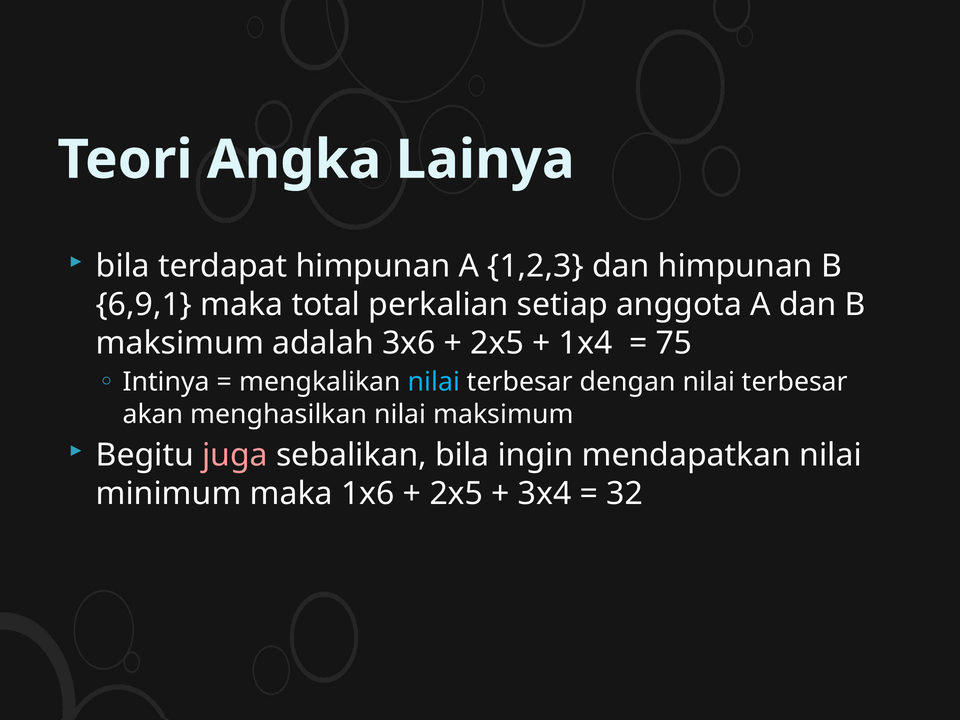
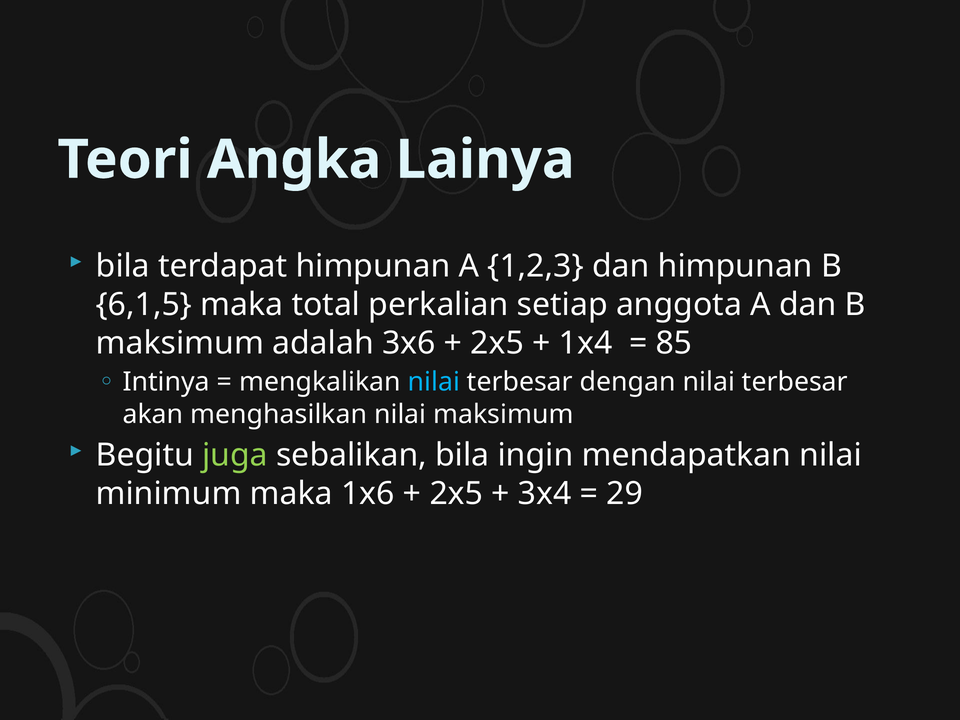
6,9,1: 6,9,1 -> 6,1,5 (144, 305)
75: 75 -> 85 (674, 343)
juga colour: pink -> light green (235, 455)
32: 32 -> 29 (625, 494)
